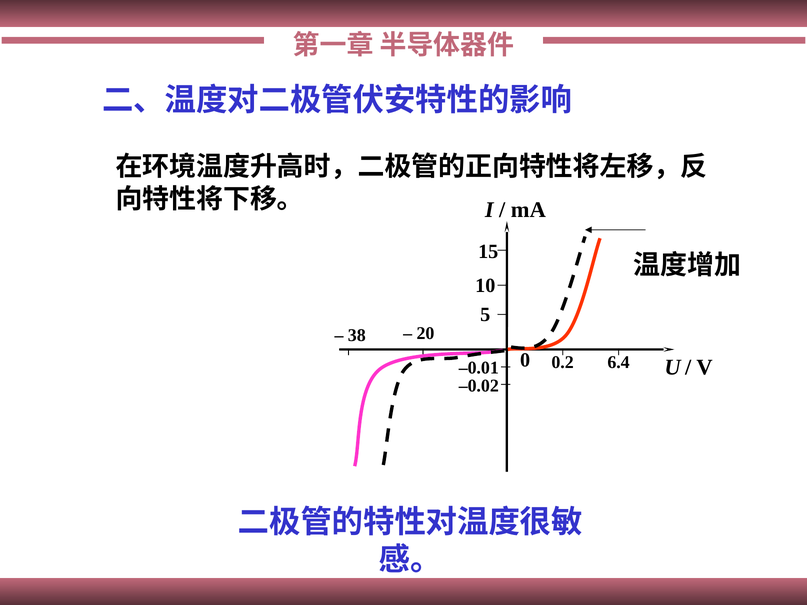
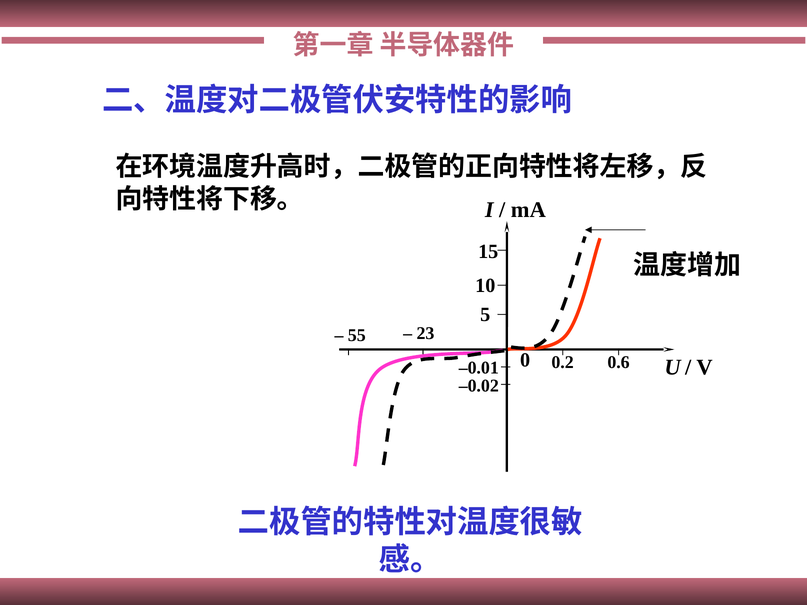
20: 20 -> 23 (425, 334)
38: 38 -> 55 (357, 336)
6.4: 6.4 -> 0.6 (619, 363)
